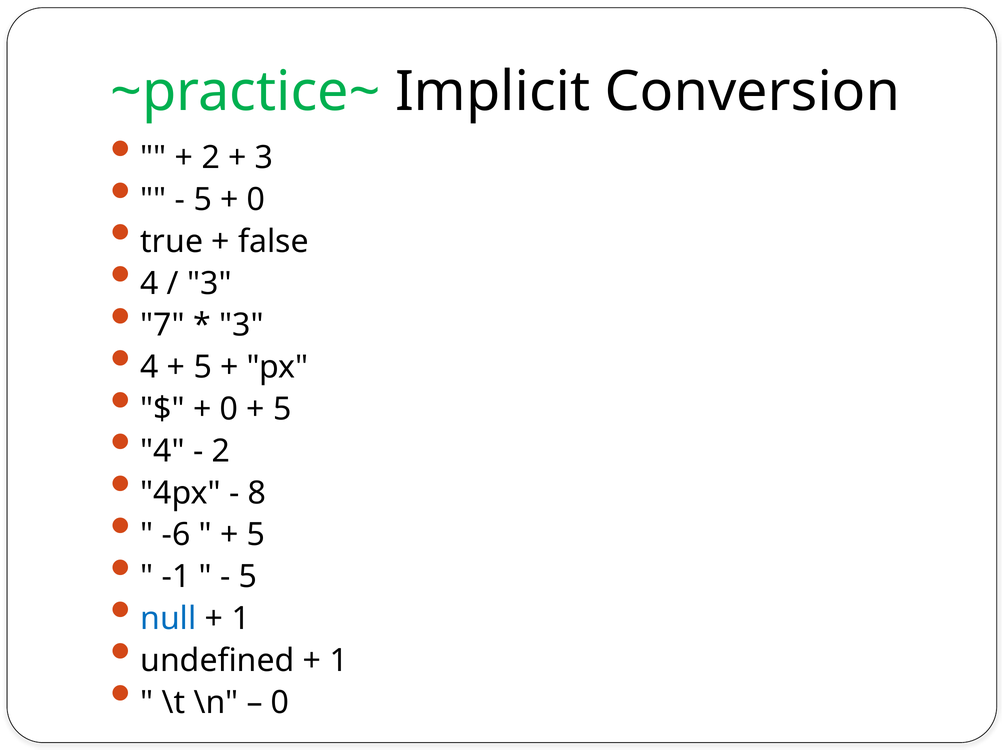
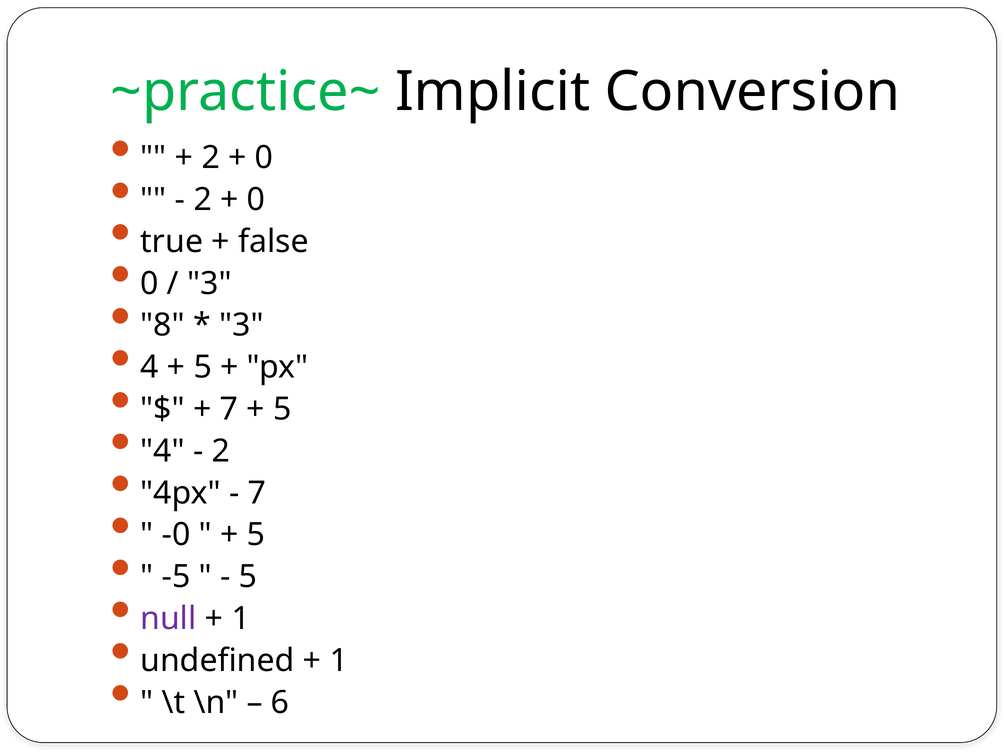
3: 3 -> 0 (264, 158)
5: 5 -> 2 (203, 200)
4: 4 -> 0 (150, 284)
7: 7 -> 8 (163, 325)
0: 0 -> 7 (229, 409)
8: 8 -> 7 (257, 493)
-6: -6 -> -0 (176, 535)
-1: -1 -> -5 (176, 577)
null colour: blue -> purple (168, 619)
0: 0 -> 6 (280, 702)
